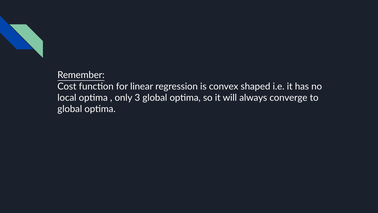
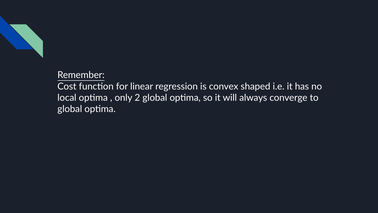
3: 3 -> 2 (137, 98)
